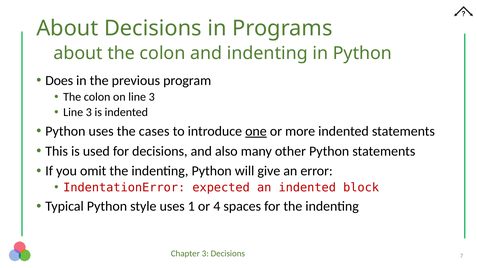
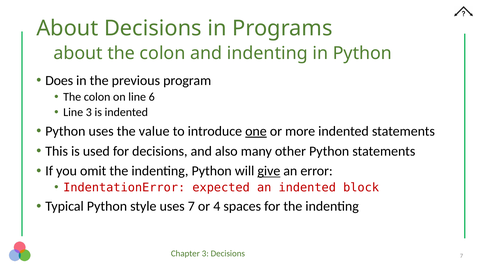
on line 3: 3 -> 6 (152, 97)
cases: cases -> value (154, 131)
give underline: none -> present (269, 171)
uses 1: 1 -> 7 (191, 207)
